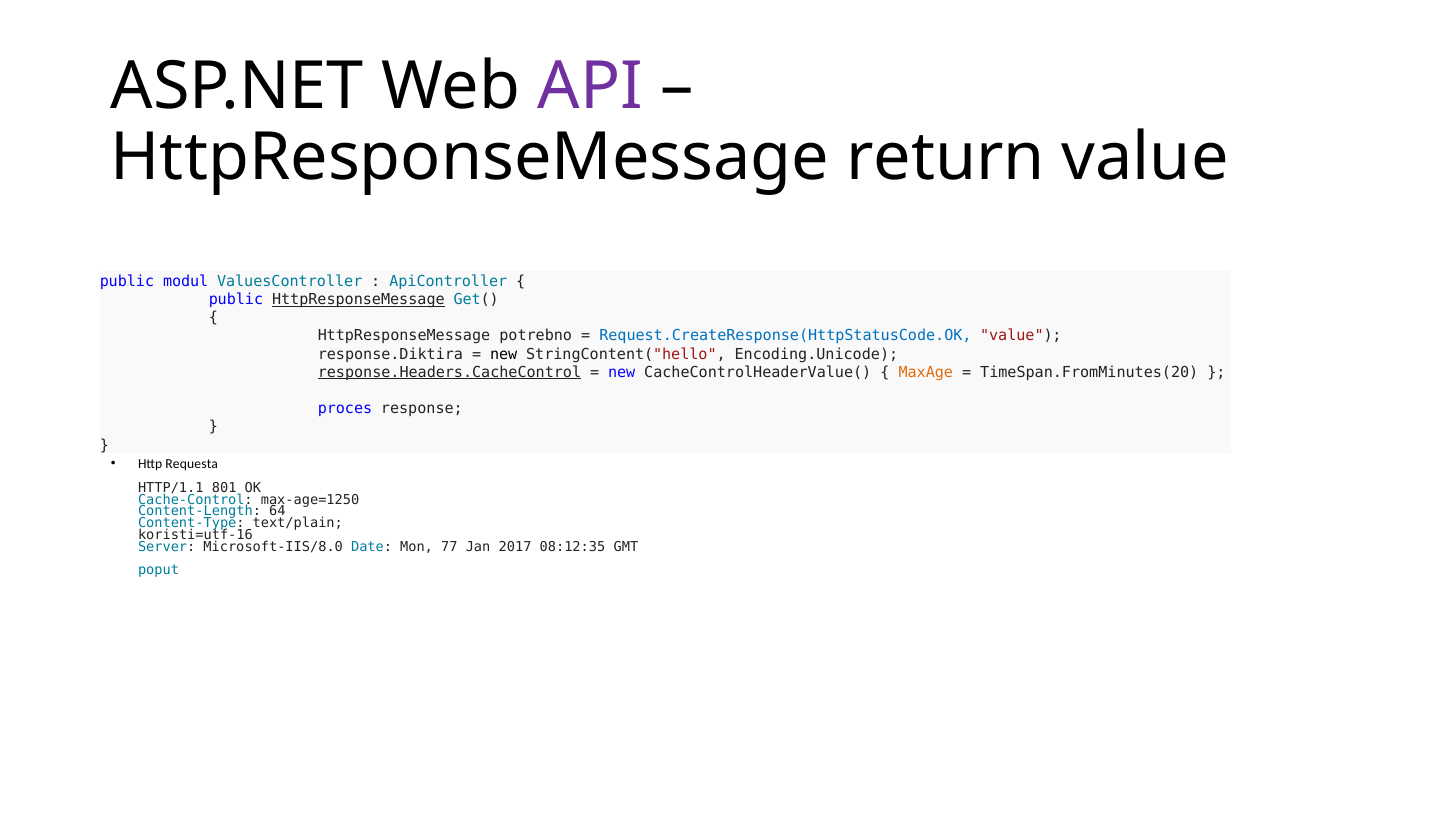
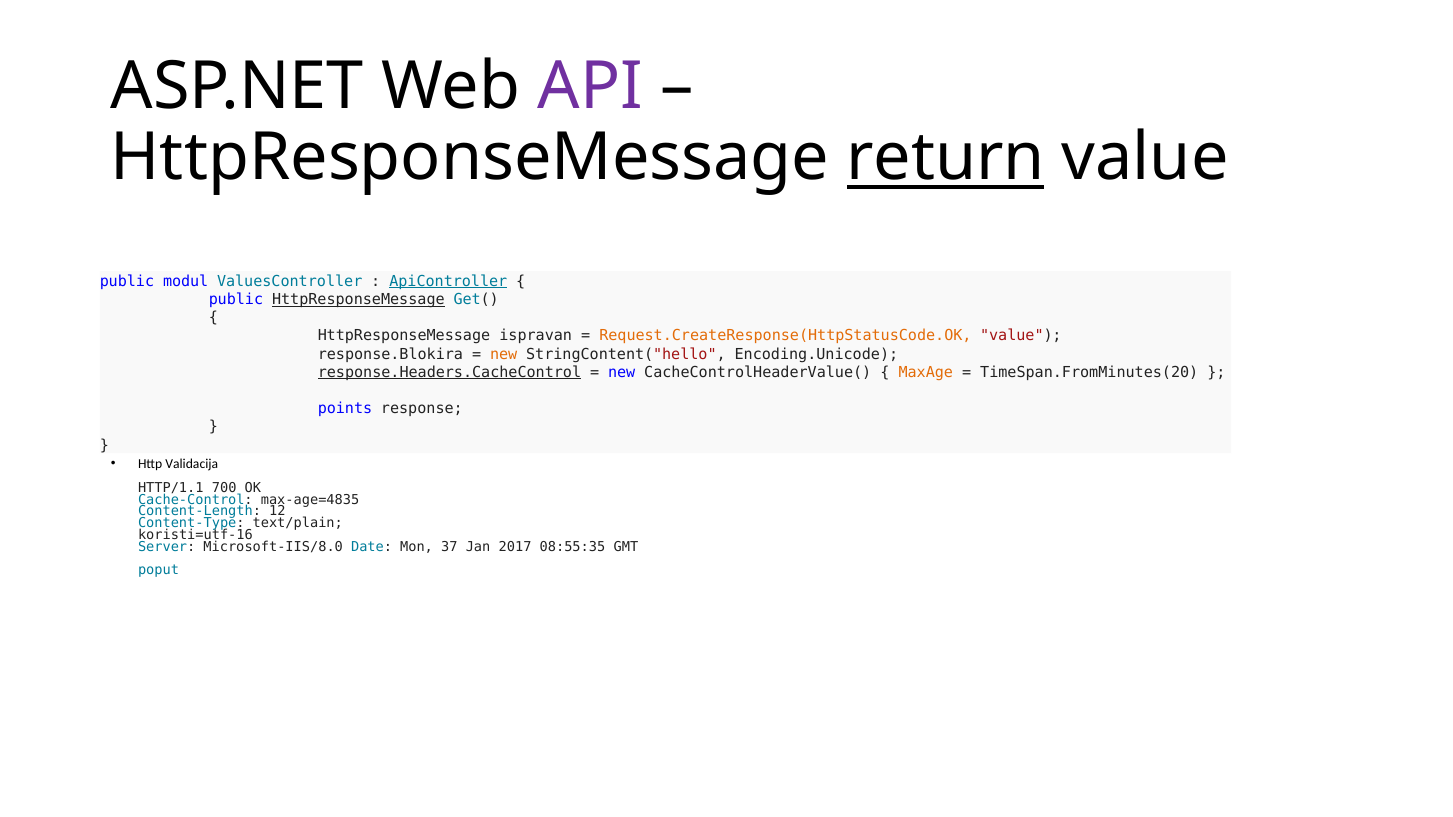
return underline: none -> present (946, 158)
ApiController underline: none -> present (448, 281)
potrebno: potrebno -> ispravan (536, 336)
Request.CreateResponse(HttpStatusCode.OK colour: blue -> orange (785, 336)
response.Diktira: response.Diktira -> response.Blokira (390, 354)
new colour: black -> orange (504, 354)
proces: proces -> points (345, 409)
Requesta: Requesta -> Validacija (192, 464)
801: 801 -> 700 (224, 488)
max-age=1250: max-age=1250 -> max-age=4835 (310, 500)
64: 64 -> 12 (277, 512)
77: 77 -> 37 (449, 547)
08:12:35: 08:12:35 -> 08:55:35 (572, 547)
